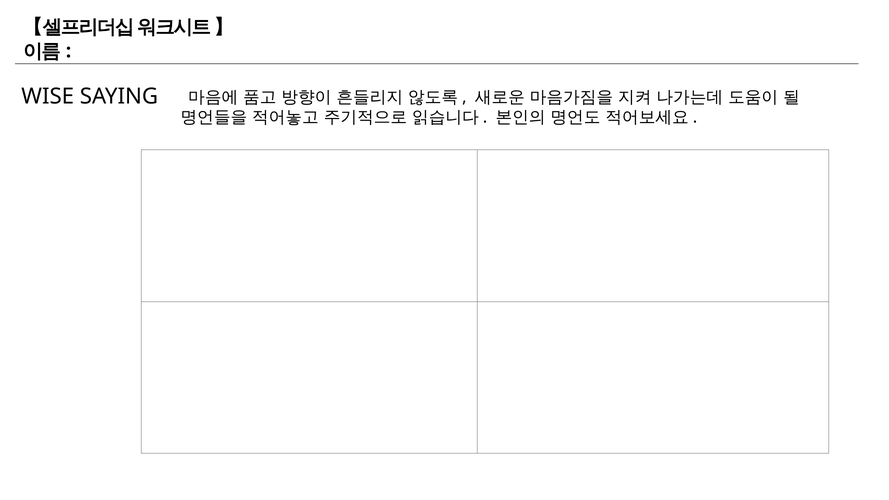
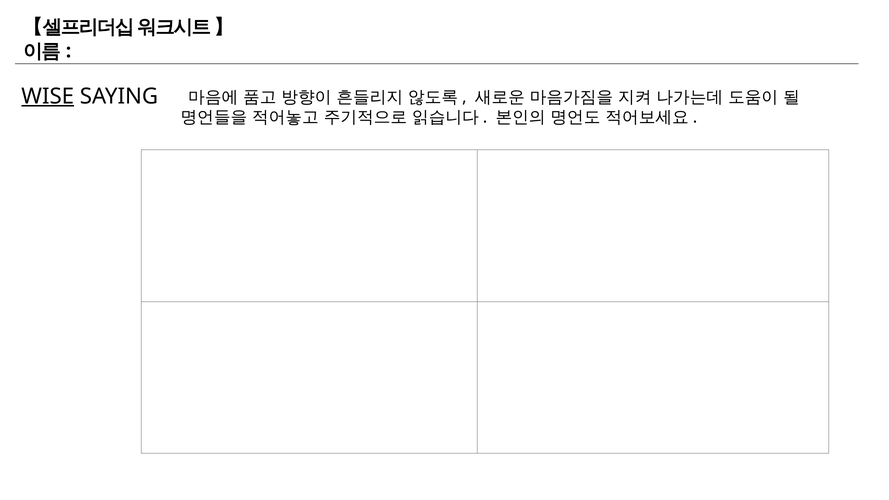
WISE underline: none -> present (48, 96)
